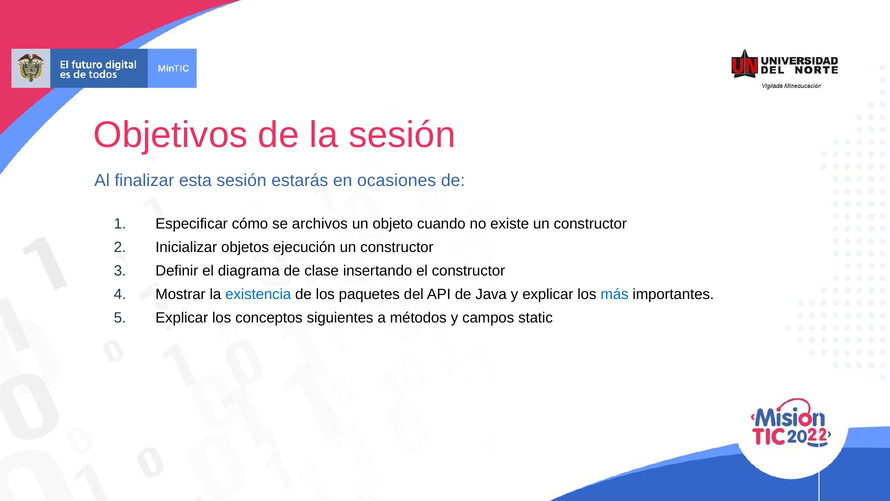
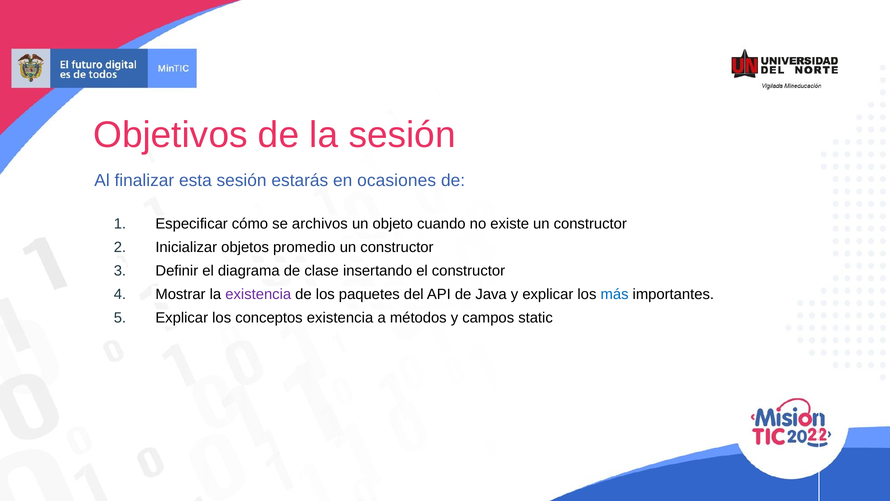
ejecución: ejecución -> promedio (304, 247)
existencia colour: blue -> purple (258, 294)
conceptos siguientes: siguientes -> existencia (340, 318)
